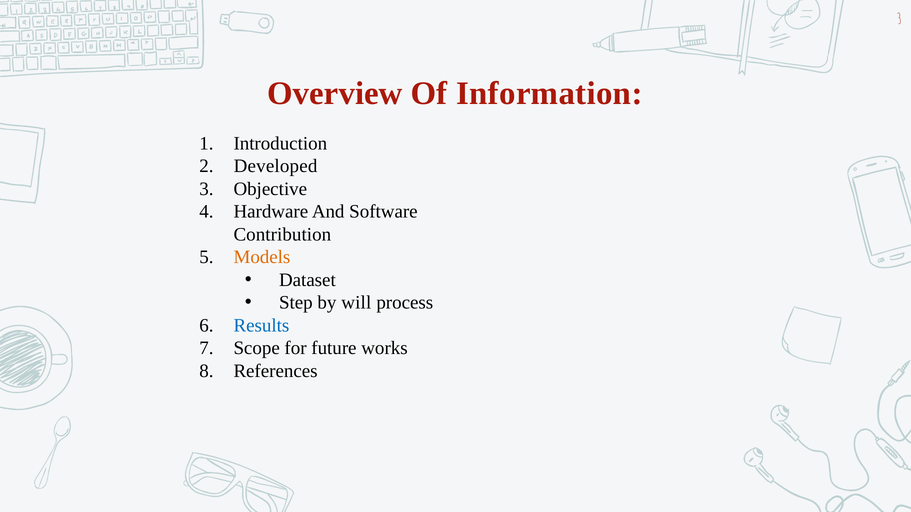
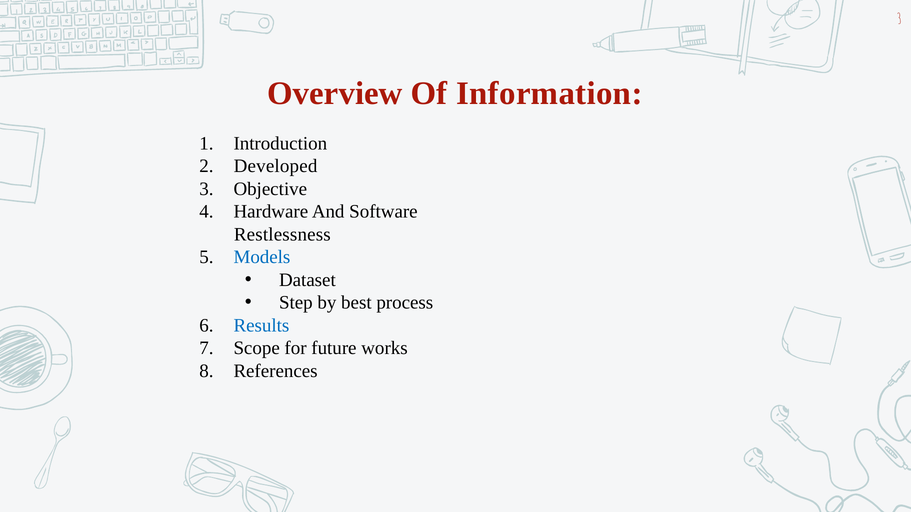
Contribution: Contribution -> Restlessness (282, 235)
Models colour: orange -> blue (262, 257)
will: will -> best (356, 303)
